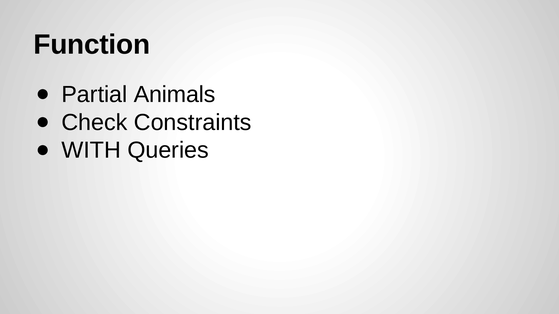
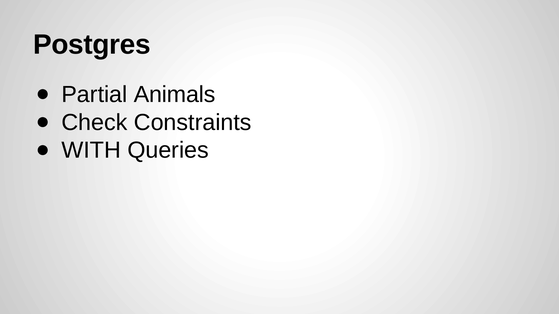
Function: Function -> Postgres (92, 45)
